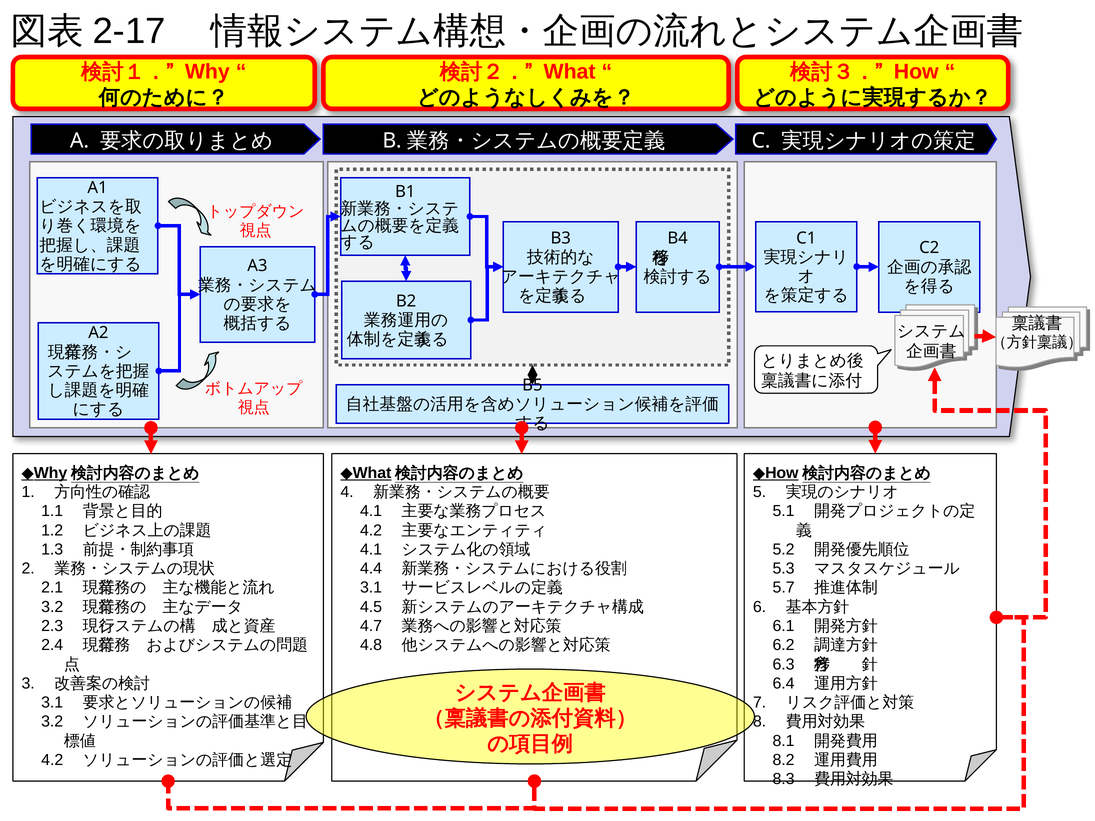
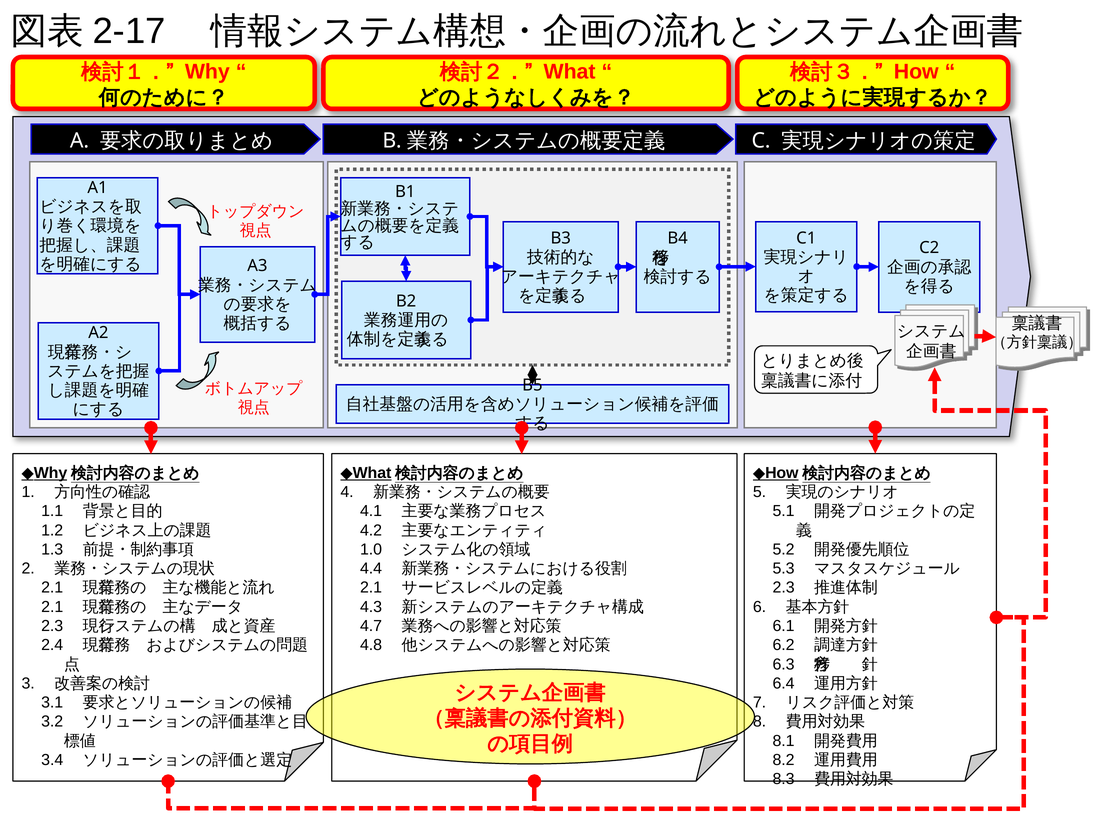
4.1: 4.1 -> 1.0 (371, 550)
3.1: 3.1 -> 2.1 (371, 588)
5.7: 5.7 -> 2.3 (784, 588)
3.2: 3.2 -> 2.1 (52, 607)
4.5: 4.5 -> 4.3 (371, 607)
4.2: 4.2 -> 3.4 (52, 760)
